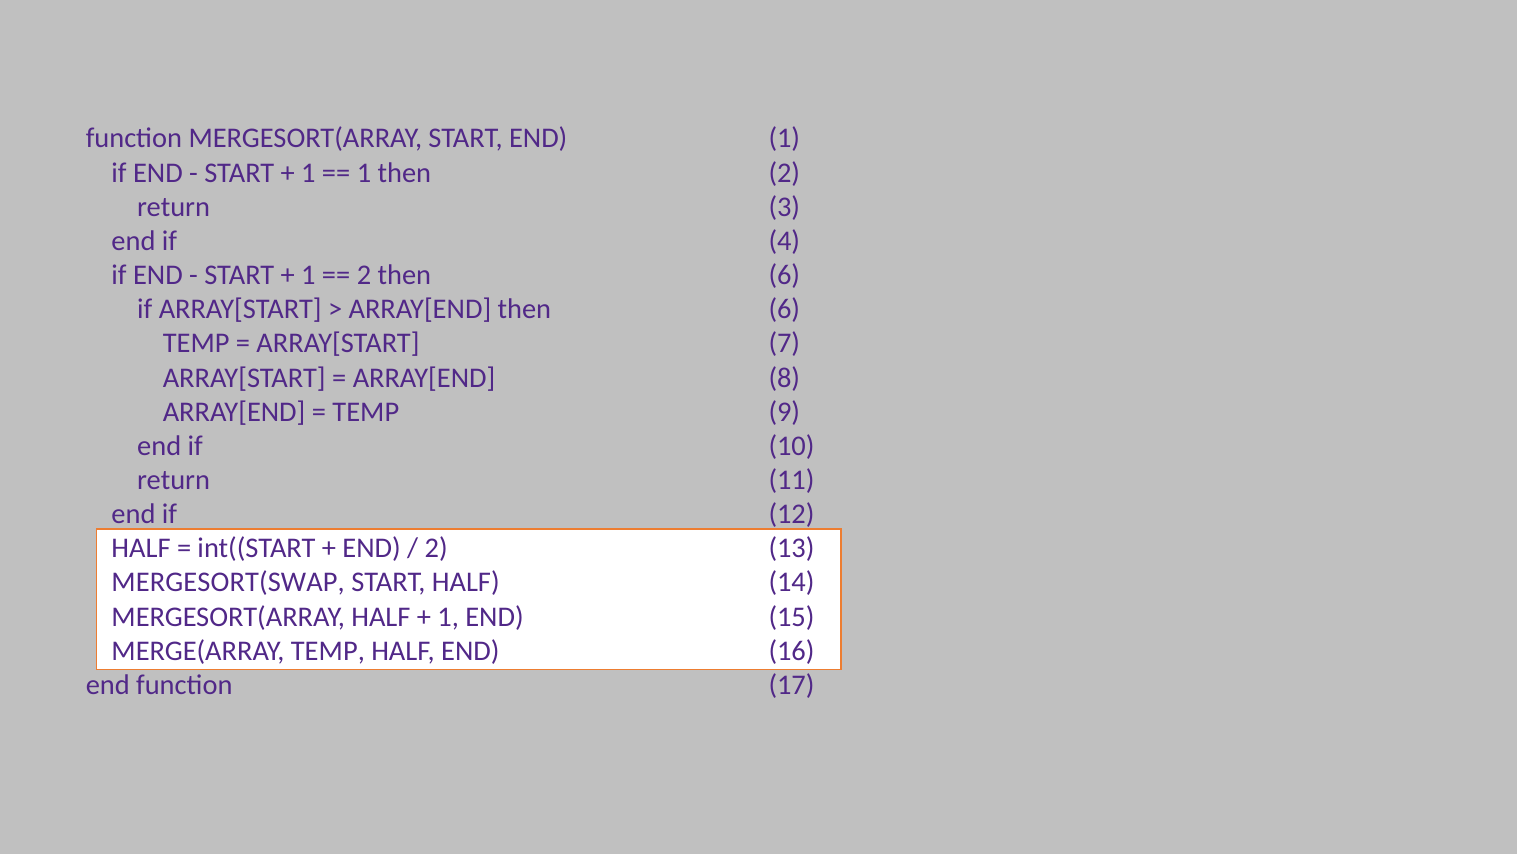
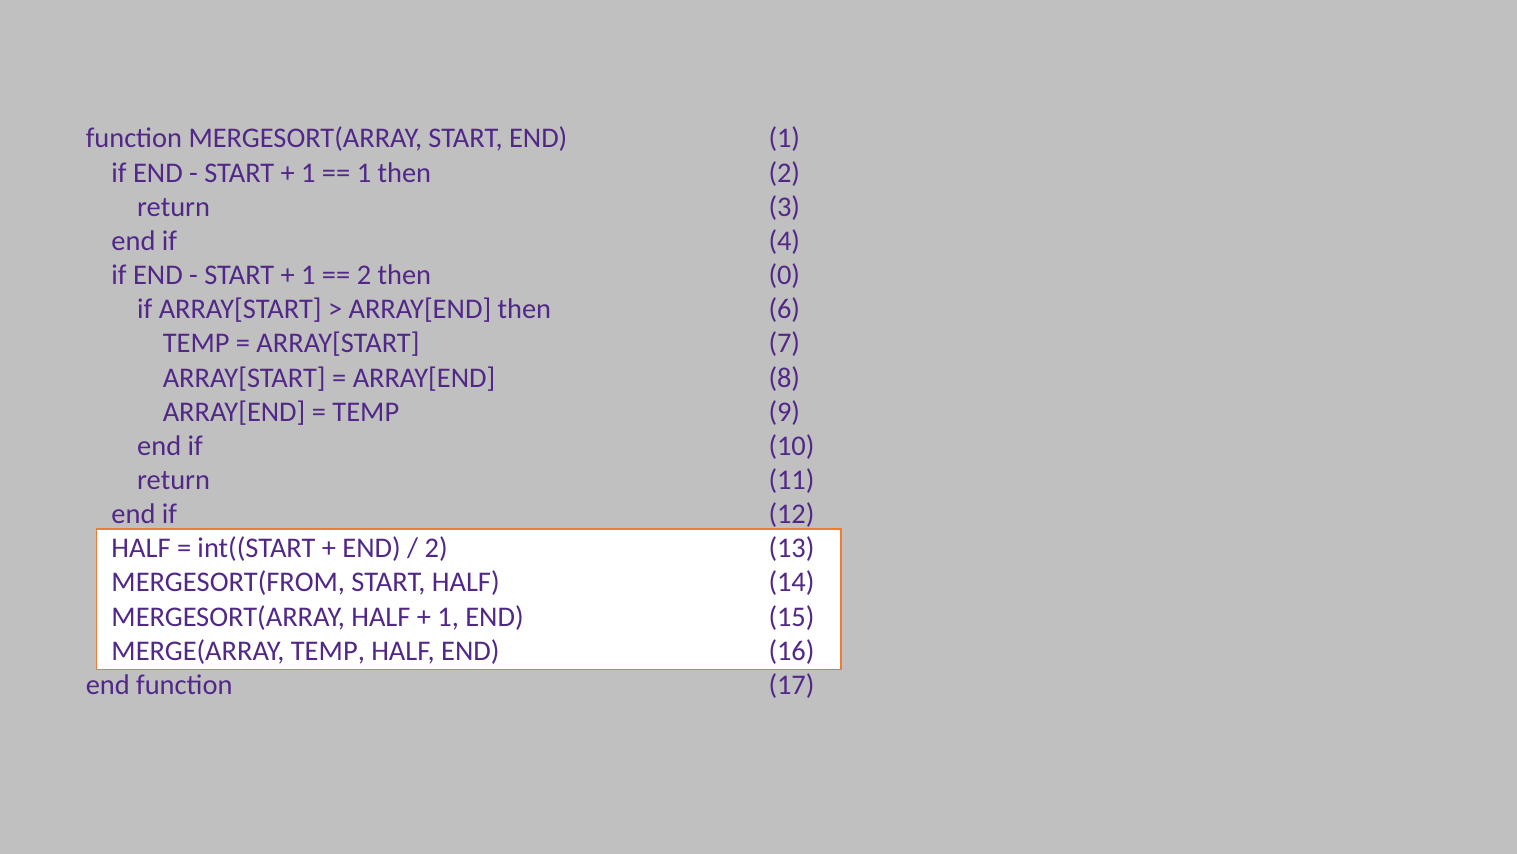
2 then 6: 6 -> 0 (784, 275)
MERGESORT(SWAP: MERGESORT(SWAP -> MERGESORT(FROM (228, 582)
